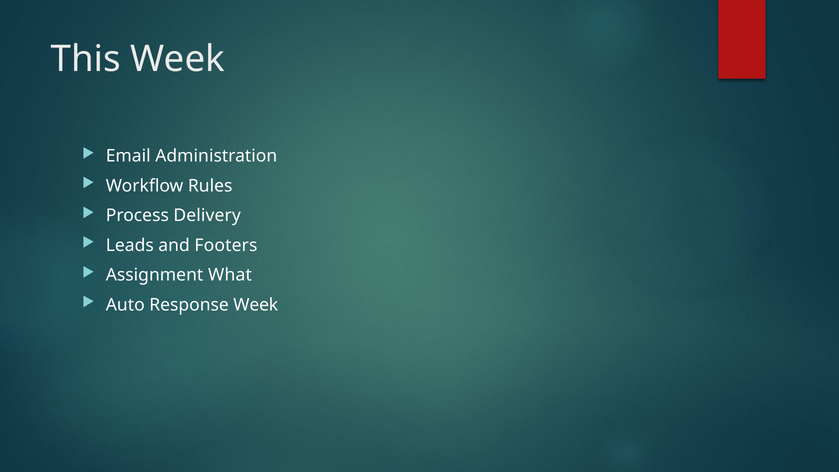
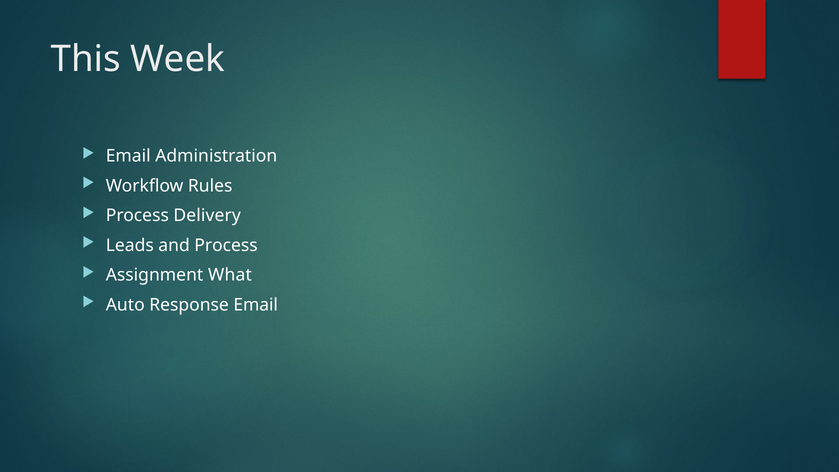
and Footers: Footers -> Process (226, 245)
Response Week: Week -> Email (256, 305)
